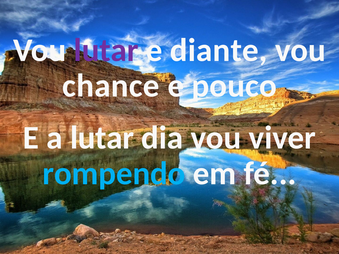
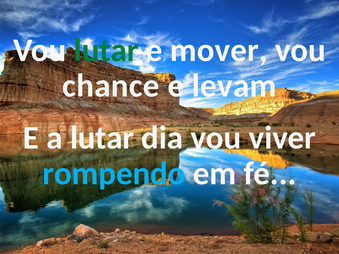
lutar colour: purple -> green (106, 50)
diante: diante -> mover (219, 50)
pouco: pouco -> levam (234, 86)
